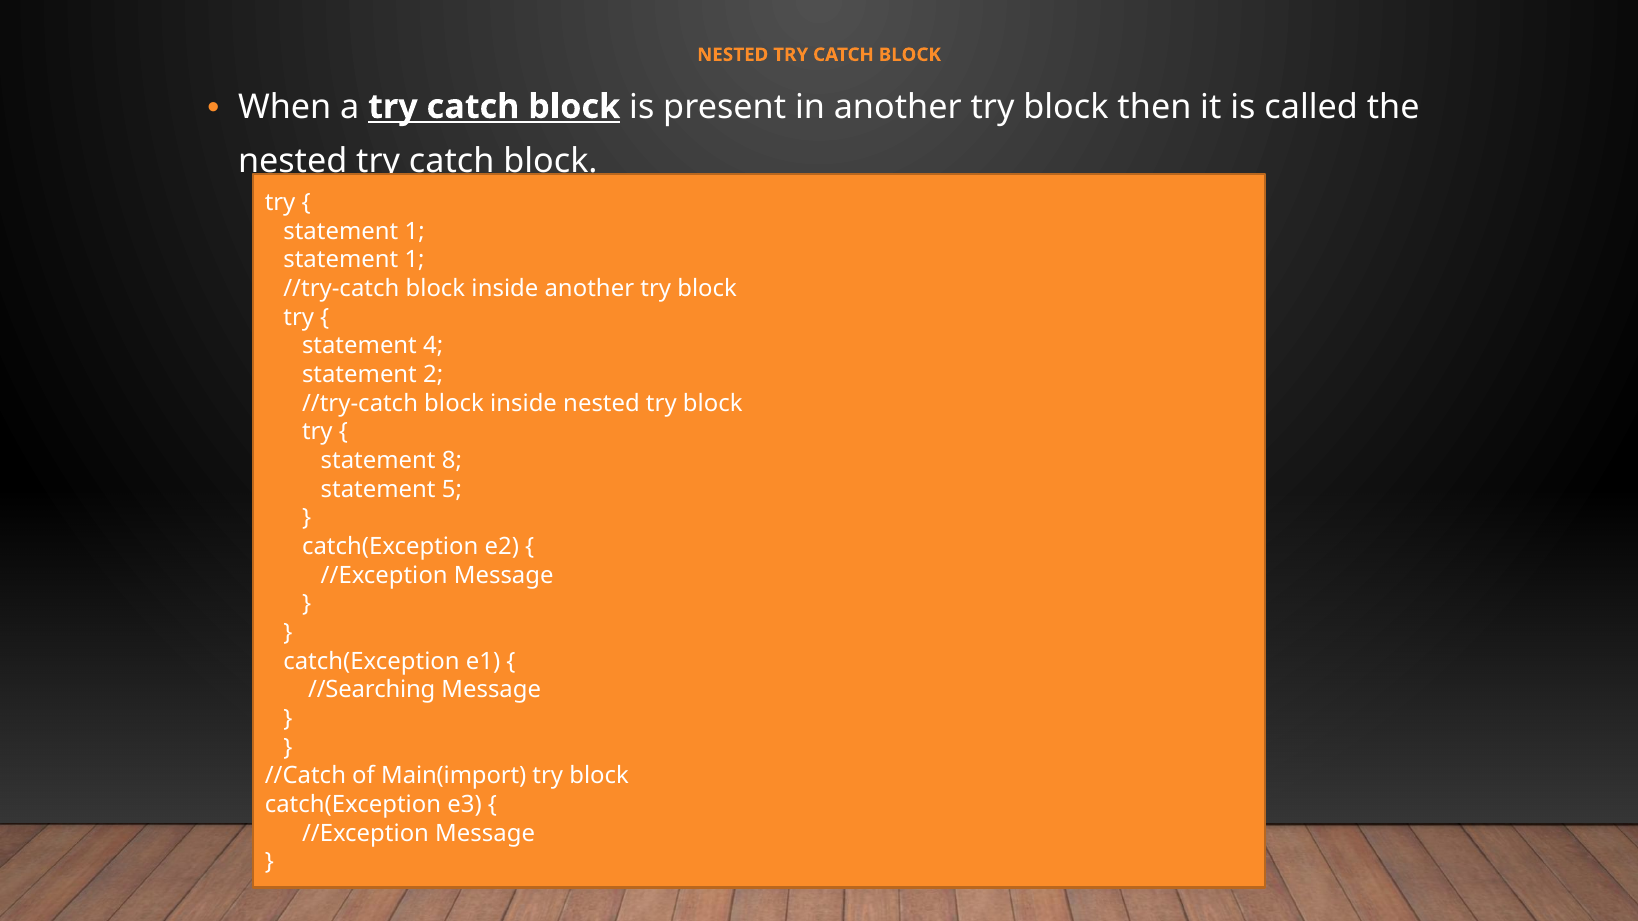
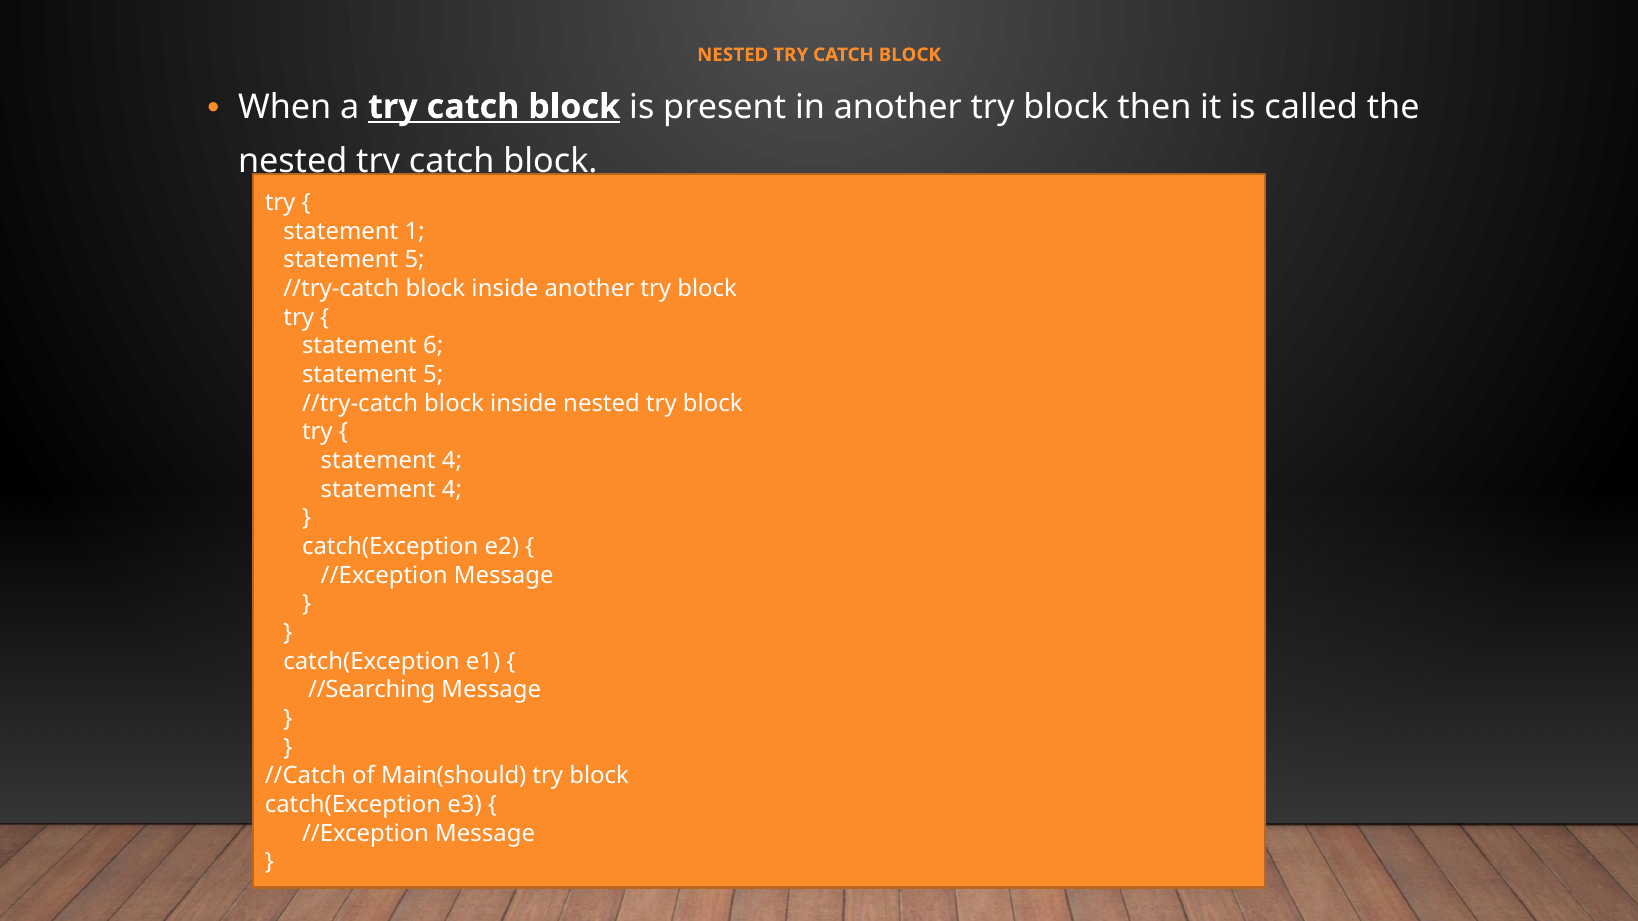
1: 1 -> 5 (415, 260)
4: 4 -> 6 (433, 346)
2: 2 -> 5 (433, 375)
8: 8 -> 4 (452, 461)
5: 5 -> 4 (452, 489)
Main(import: Main(import -> Main(should (454, 776)
